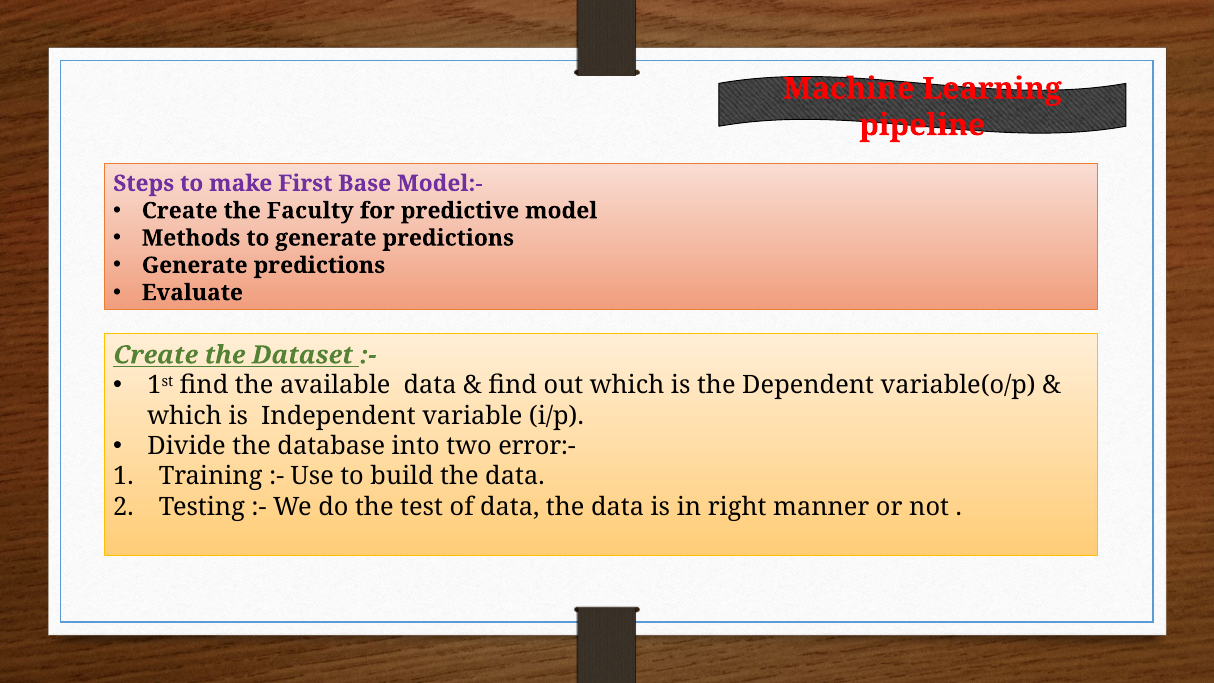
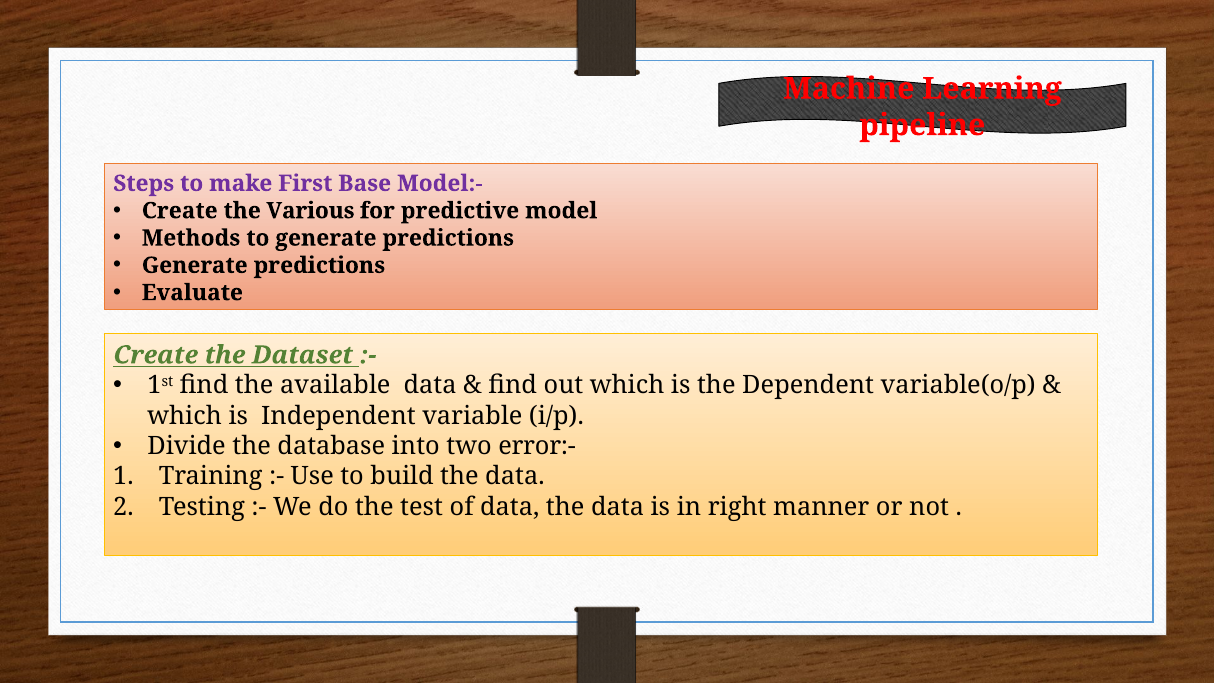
Faculty: Faculty -> Various (310, 211)
